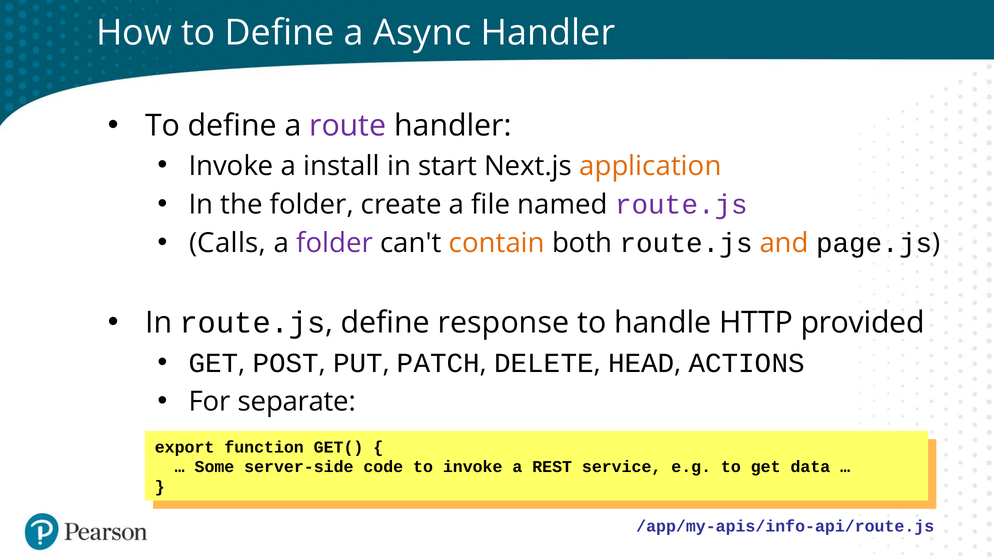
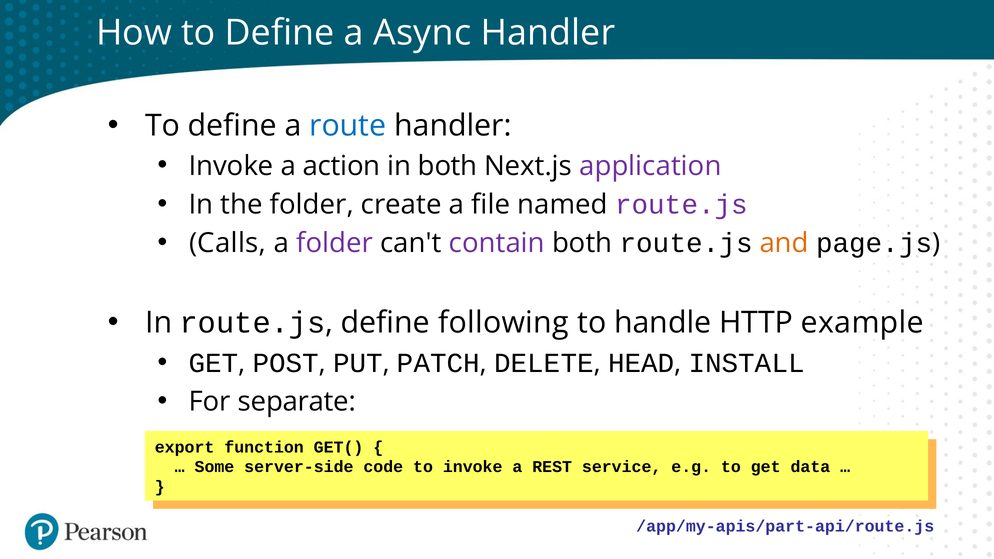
route colour: purple -> blue (348, 126)
install: install -> action (342, 166)
in start: start -> both (448, 166)
application colour: orange -> purple (650, 166)
contain colour: orange -> purple (497, 243)
response: response -> following (503, 323)
provided: provided -> example (862, 323)
ACTIONS: ACTIONS -> INSTALL (747, 363)
/app/my-apis/info-api/route.js: /app/my-apis/info-api/route.js -> /app/my-apis/part-api/route.js (785, 526)
